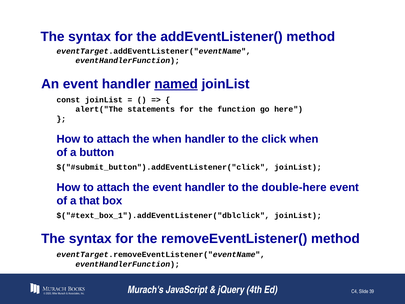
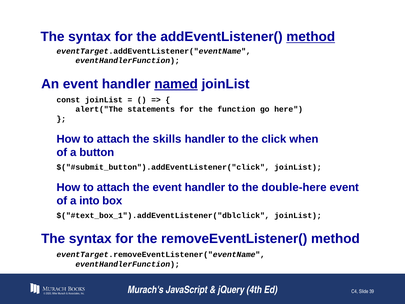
method underline: none -> present (311, 37)
the when: when -> skills (167, 139)
that: that -> into (89, 201)
